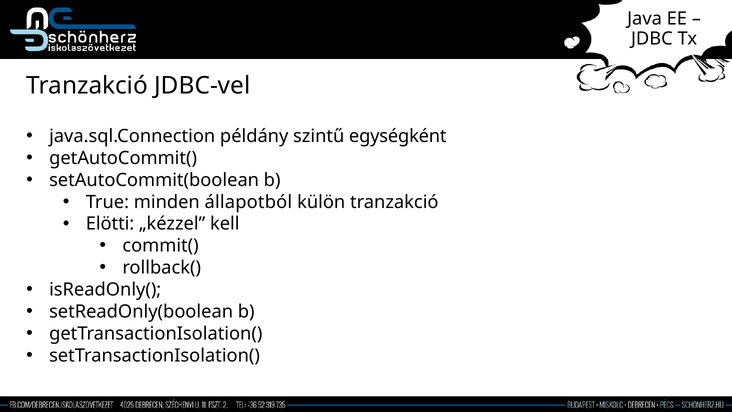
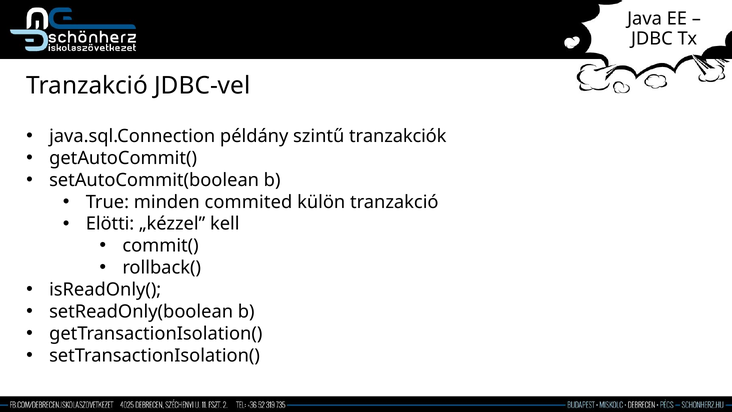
egységként: egységként -> tranzakciók (398, 136)
állapotból: állapotból -> commited (248, 202)
